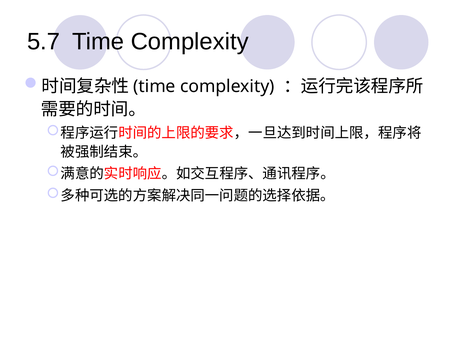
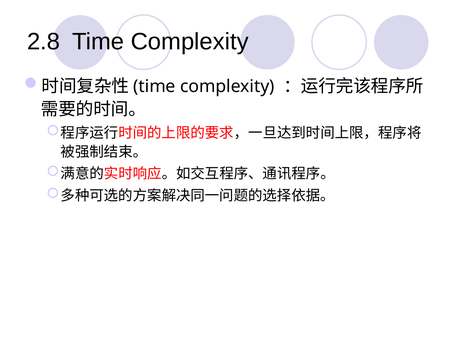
5.7: 5.7 -> 2.8 (44, 42)
